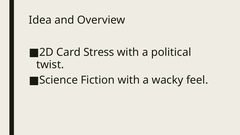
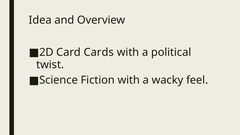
Stress: Stress -> Cards (99, 52)
